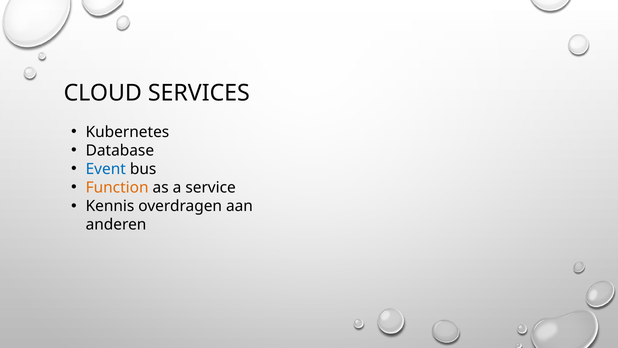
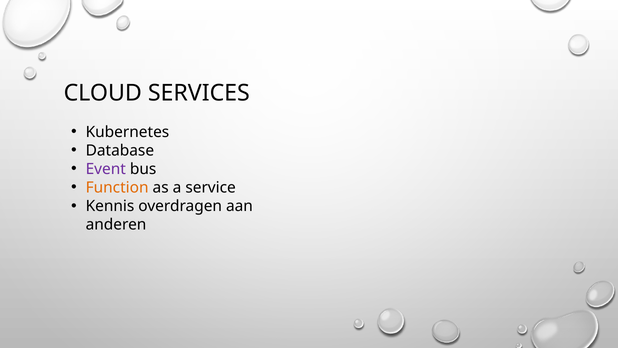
Event colour: blue -> purple (106, 169)
